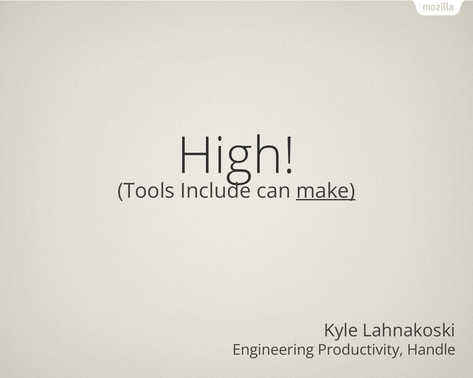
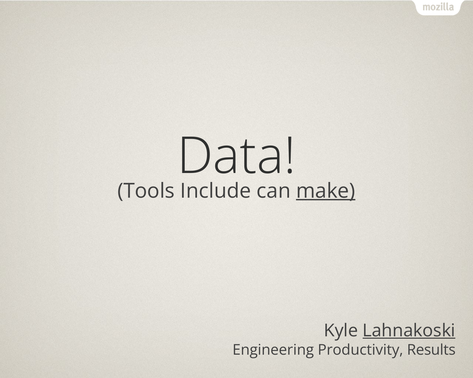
High: High -> Data (237, 157)
Lahnakoski underline: none -> present (409, 331)
Handle: Handle -> Results (431, 350)
